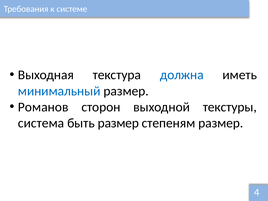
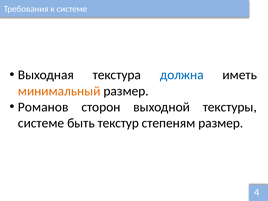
минимальный colour: blue -> orange (59, 91)
система: система -> системе (41, 123)
быть размер: размер -> текстур (118, 123)
